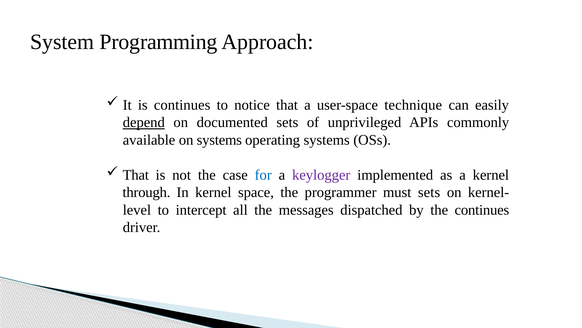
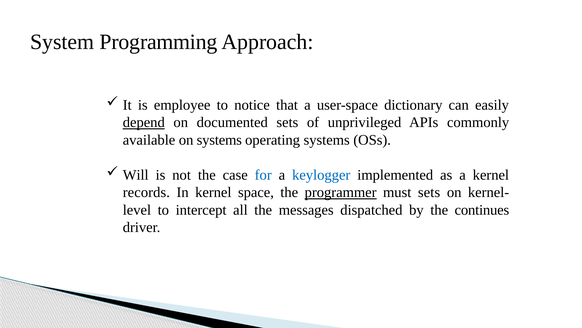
is continues: continues -> employee (182, 105)
technique: technique -> dictionary (413, 105)
That: That -> Will (136, 175)
keylogger colour: purple -> blue (321, 175)
through: through -> records (146, 192)
programmer underline: none -> present (341, 192)
